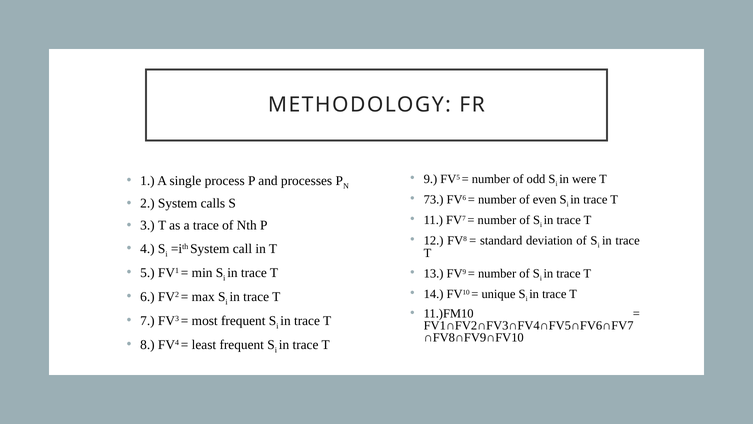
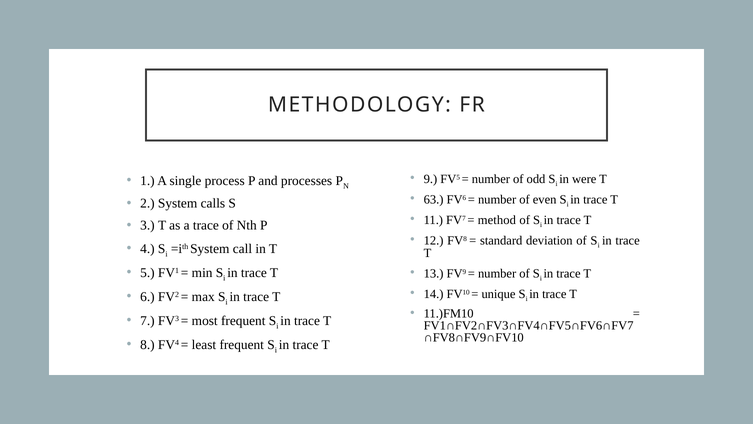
73: 73 -> 63 (434, 199)
number: number -> method (497, 220)
